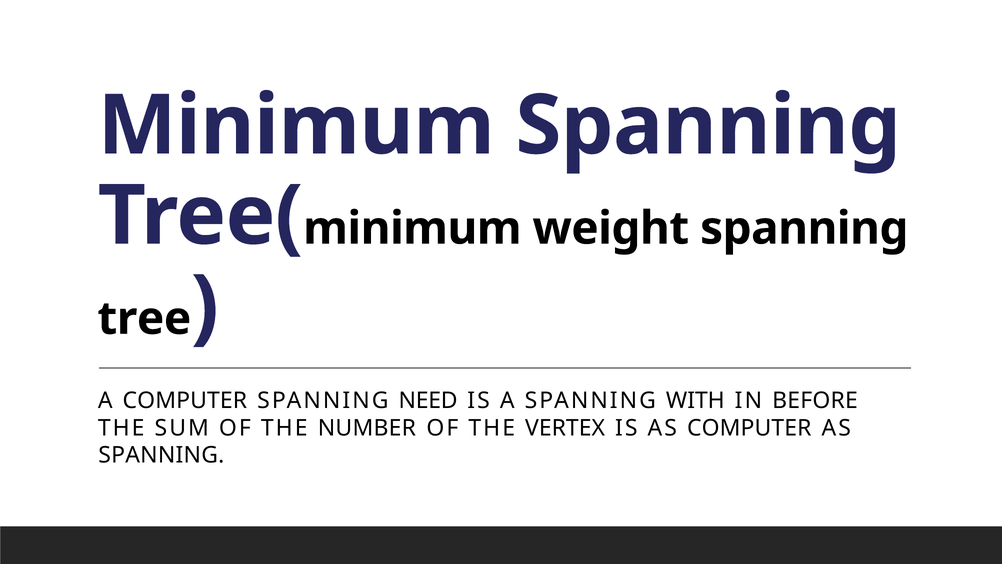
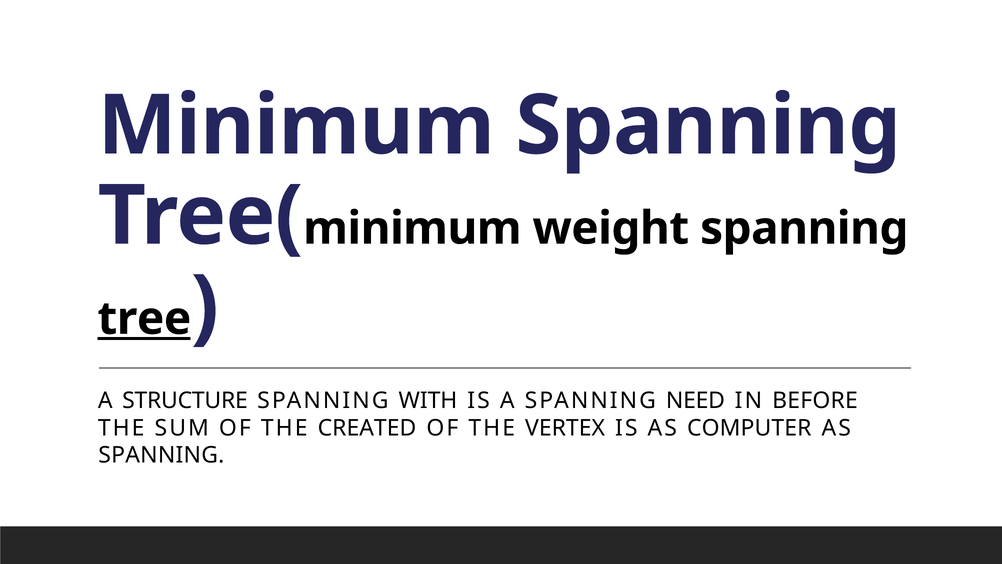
tree underline: none -> present (144, 318)
A COMPUTER: COMPUTER -> STRUCTURE (185, 401)
NEED: NEED -> WITH (428, 401)
WITH: WITH -> NEED (695, 401)
NUMBER: NUMBER -> CREATED (367, 428)
